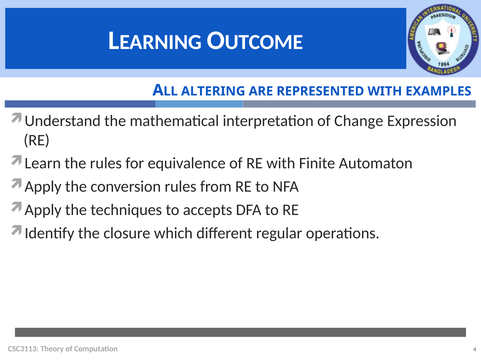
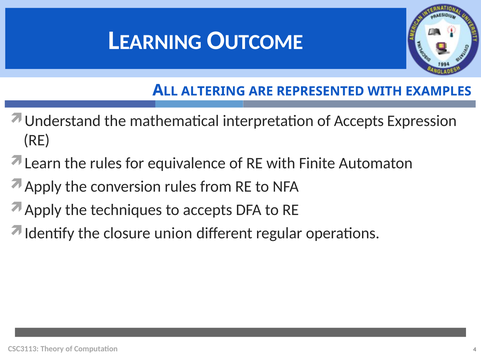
of Change: Change -> Accepts (359, 121)
which: which -> union (173, 233)
